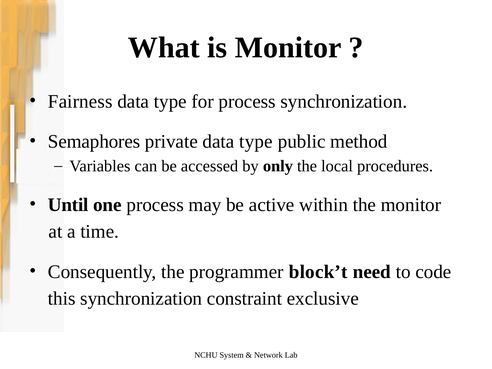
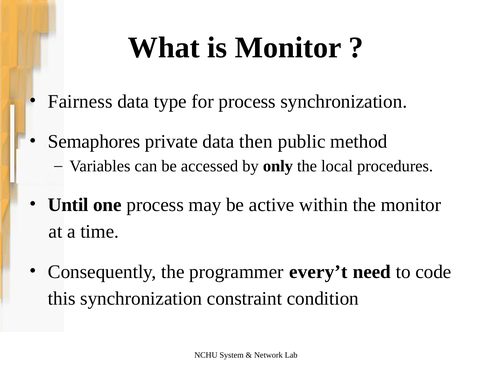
private data type: type -> then (256, 142)
block’t: block’t -> every’t (318, 272)
exclusive: exclusive -> condition (323, 299)
